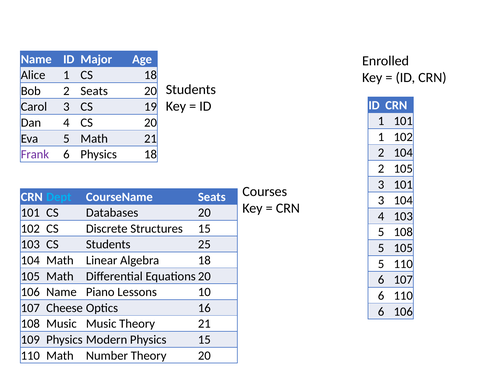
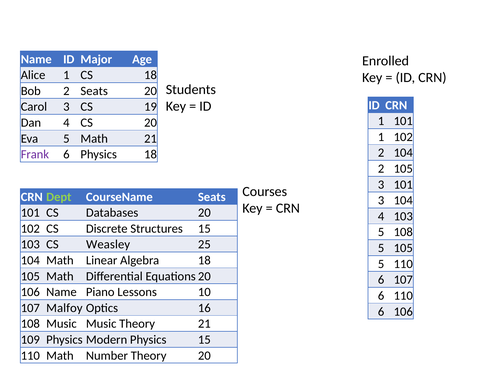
Dept colour: light blue -> light green (59, 197)
CS Students: Students -> Weasley (108, 245)
Cheese: Cheese -> Malfoy (64, 308)
